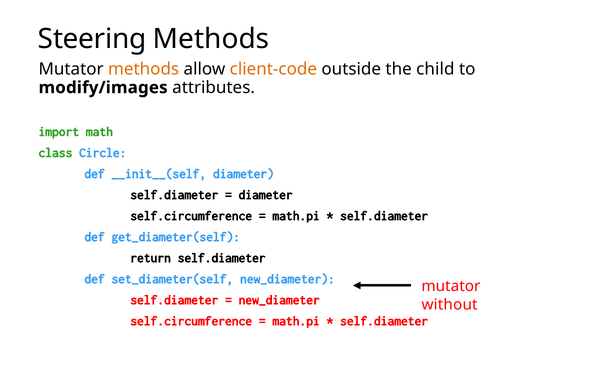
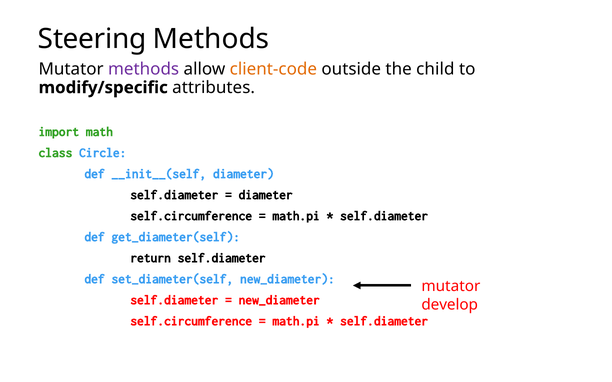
methods colour: orange -> purple (144, 69)
modify/images: modify/images -> modify/specific (103, 88)
without: without -> develop (450, 305)
